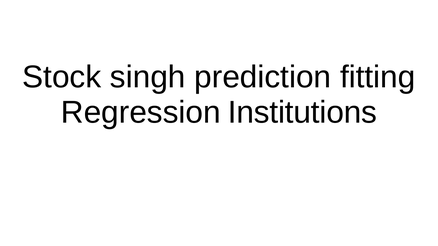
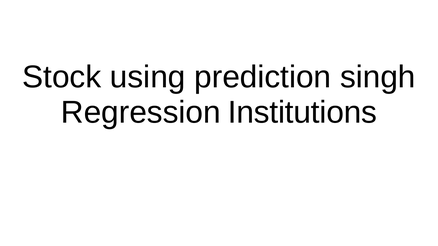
singh: singh -> using (148, 77)
fitting: fitting -> singh (378, 77)
